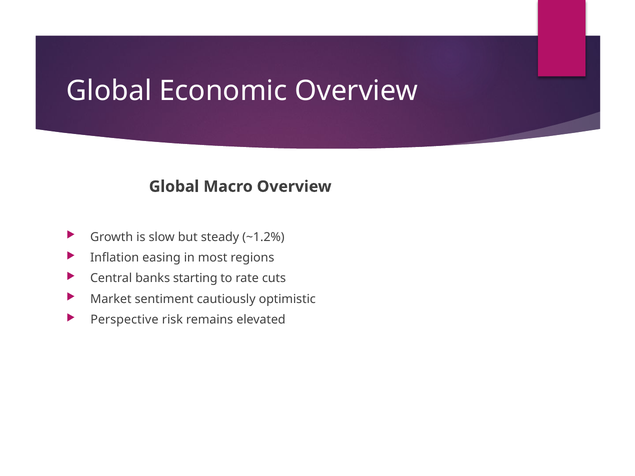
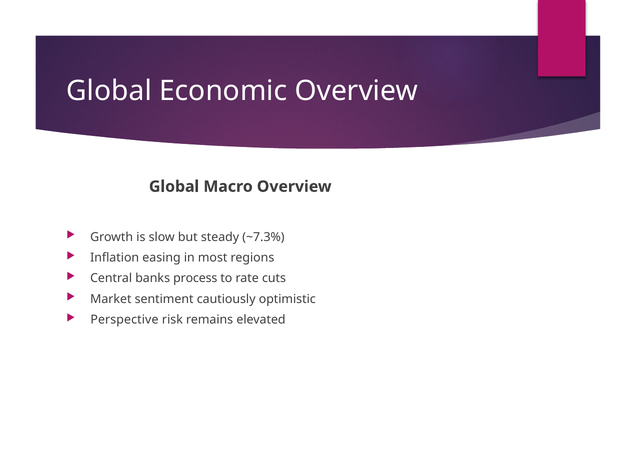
~1.2%: ~1.2% -> ~7.3% (263, 237)
starting: starting -> process (195, 279)
